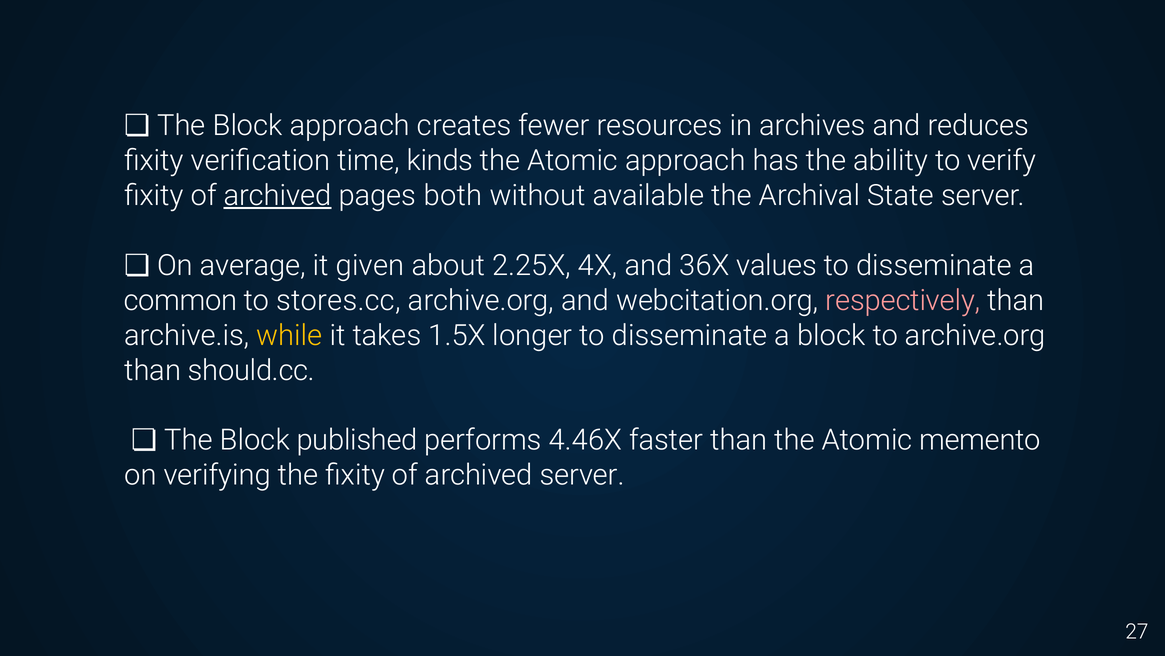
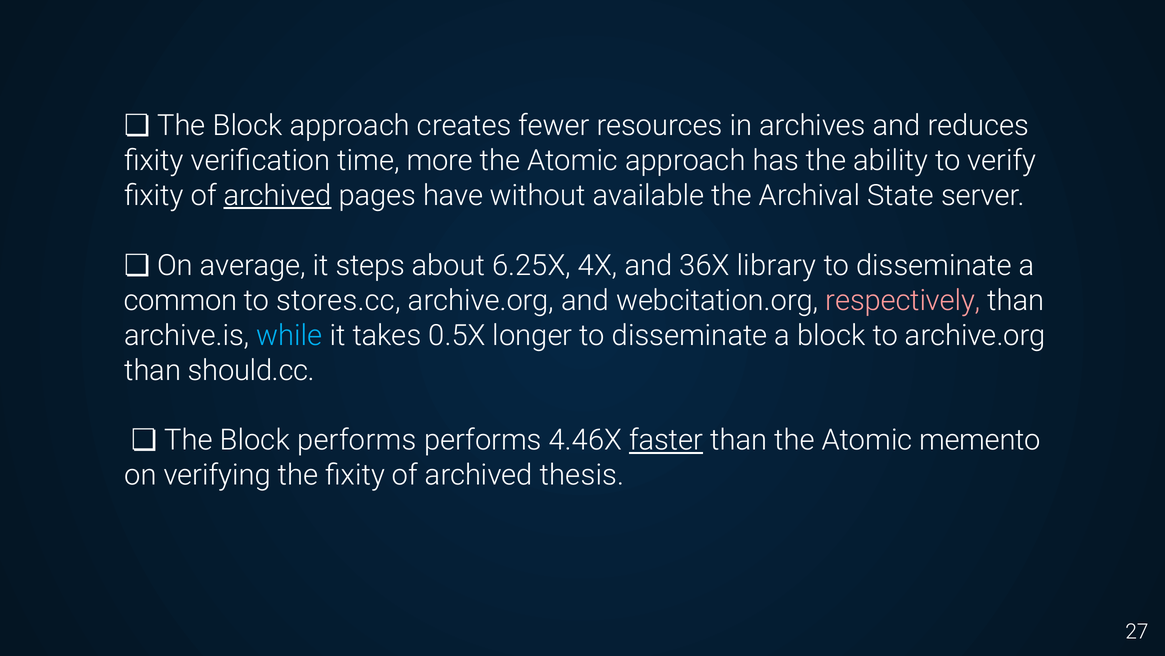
kinds: kinds -> more (440, 160)
both: both -> have (453, 195)
given: given -> steps (370, 265)
2.25X: 2.25X -> 6.25X (532, 265)
values: values -> library (776, 265)
while colour: yellow -> light blue (289, 335)
1.5X: 1.5X -> 0.5X (457, 335)
Block published: published -> performs (357, 440)
faster underline: none -> present (666, 440)
archived server: server -> thesis (582, 475)
